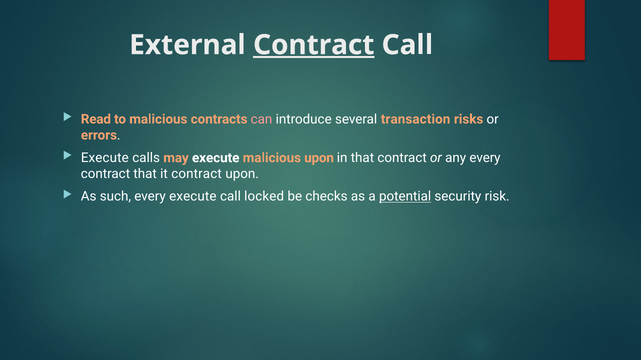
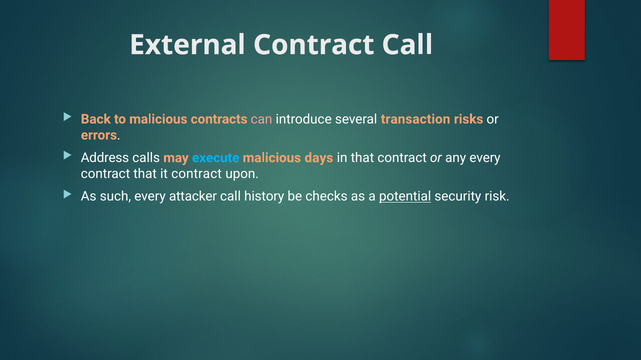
Contract underline: present -> none (314, 45)
Read: Read -> Back (96, 119)
Execute: Execute -> Address (105, 158)
execute colour: white -> light blue (216, 158)
malicious upon: upon -> days (319, 158)
every execute: execute -> attacker (193, 197)
locked: locked -> history (264, 197)
